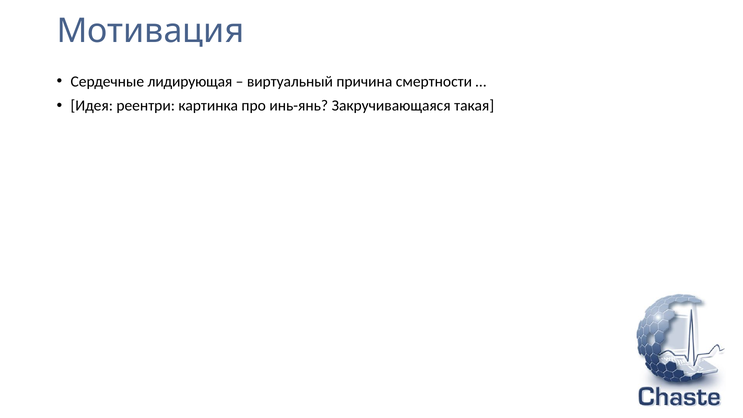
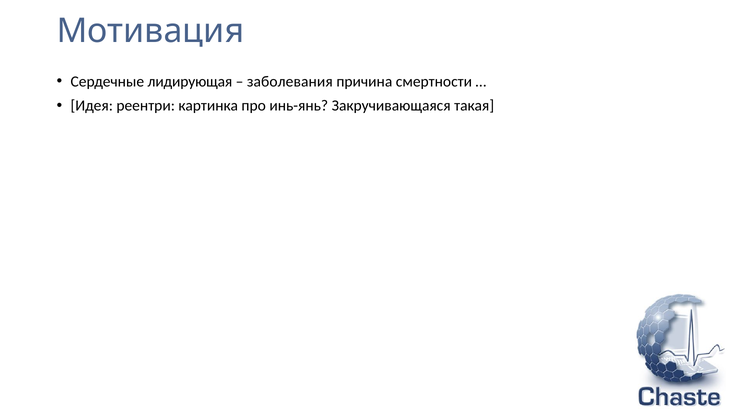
виртуальный: виртуальный -> заболевания (290, 81)
